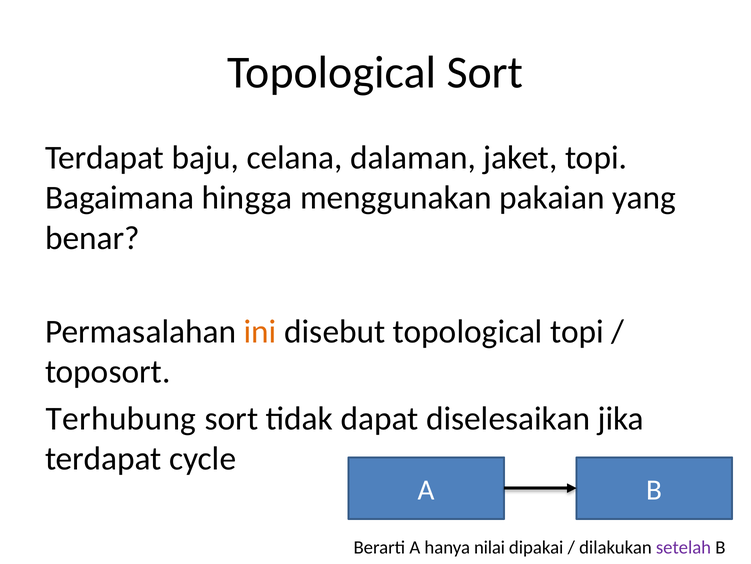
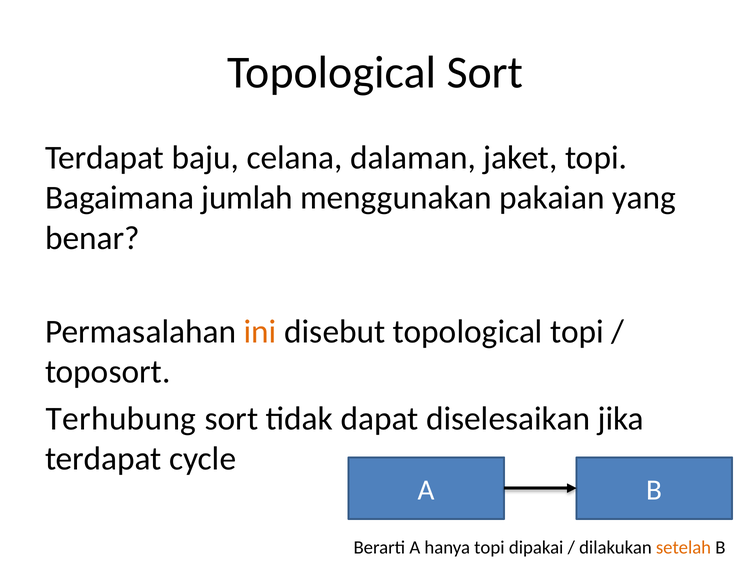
hingga: hingga -> jumlah (247, 198)
hanya nilai: nilai -> topi (489, 547)
setelah colour: purple -> orange (684, 547)
